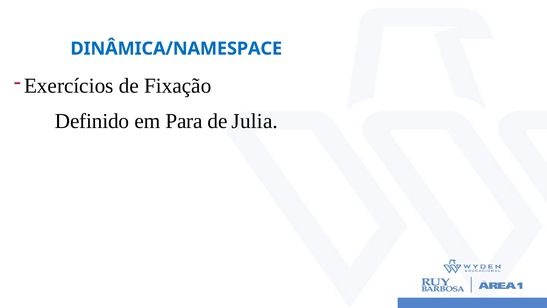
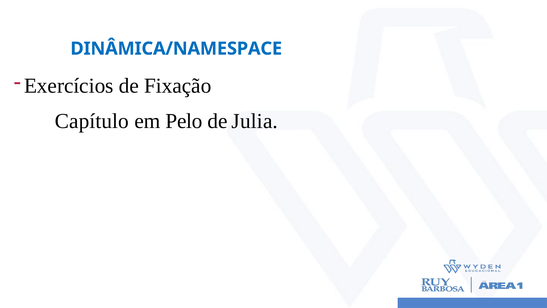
Definido: Definido -> Capítulo (92, 121)
Para: Para -> Pelo (184, 121)
